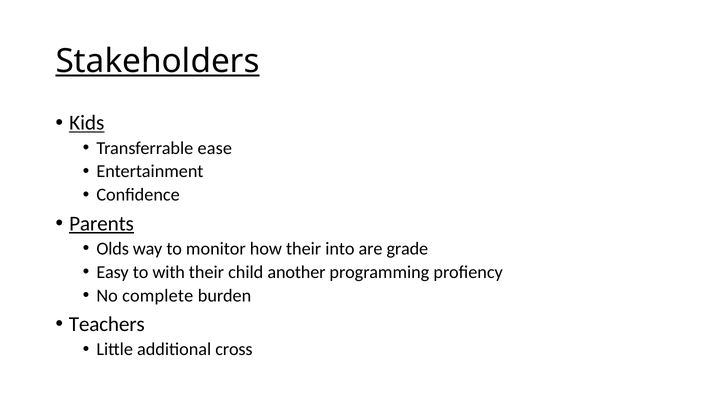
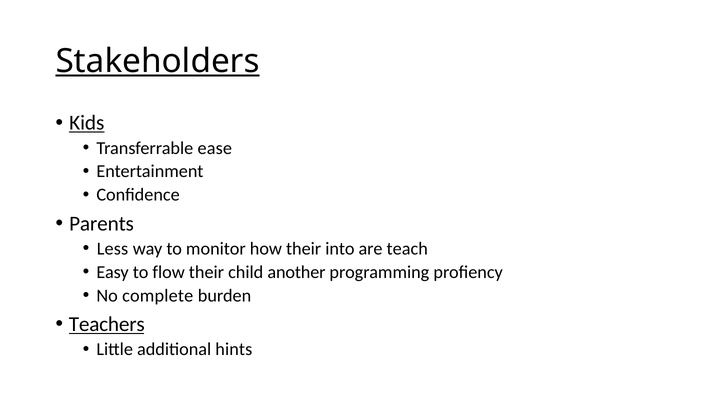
Parents underline: present -> none (102, 224)
Olds: Olds -> Less (112, 249)
grade: grade -> teach (407, 249)
with: with -> flow (169, 272)
Teachers underline: none -> present (107, 325)
cross: cross -> hints (234, 350)
